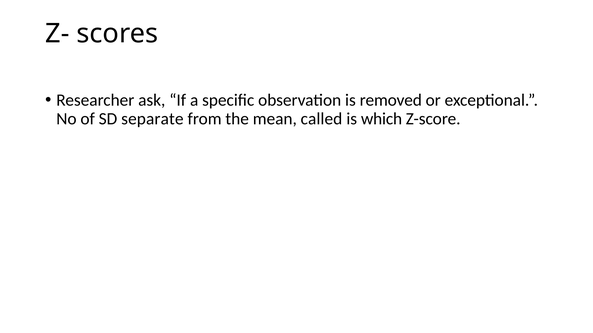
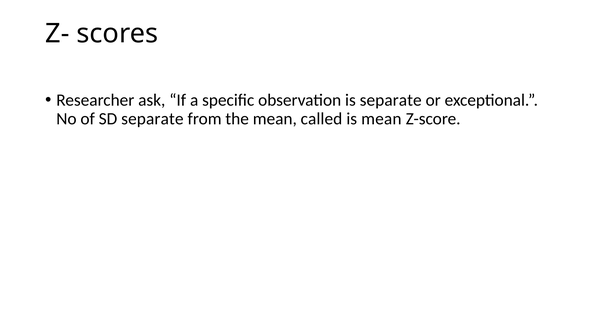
is removed: removed -> separate (391, 100)
is which: which -> mean (381, 119)
